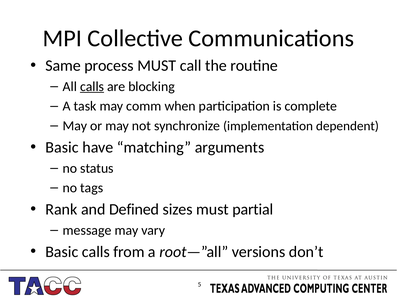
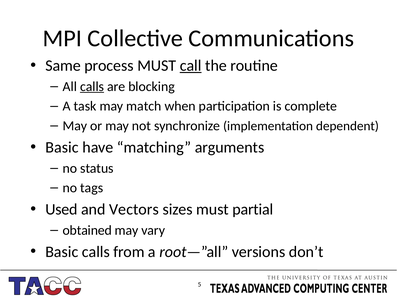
call underline: none -> present (191, 66)
comm: comm -> match (144, 106)
Rank: Rank -> Used (61, 209)
Defined: Defined -> Vectors (134, 209)
message: message -> obtained (87, 230)
